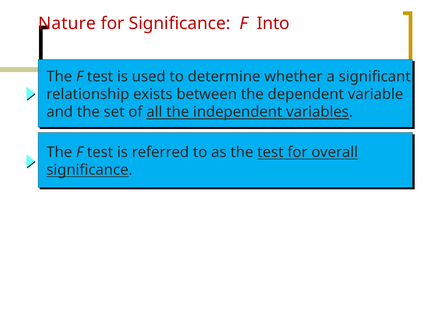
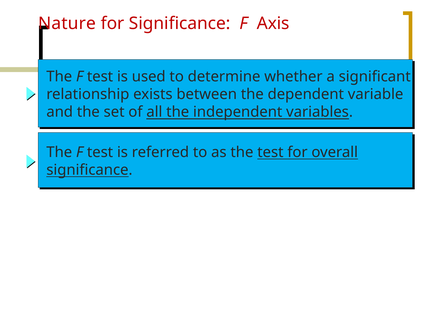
Into: Into -> Axis (273, 24)
